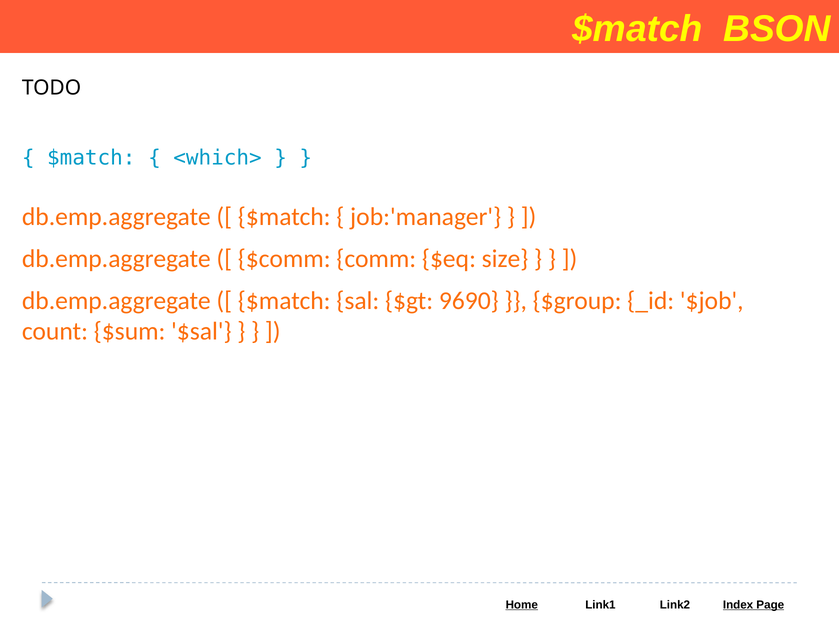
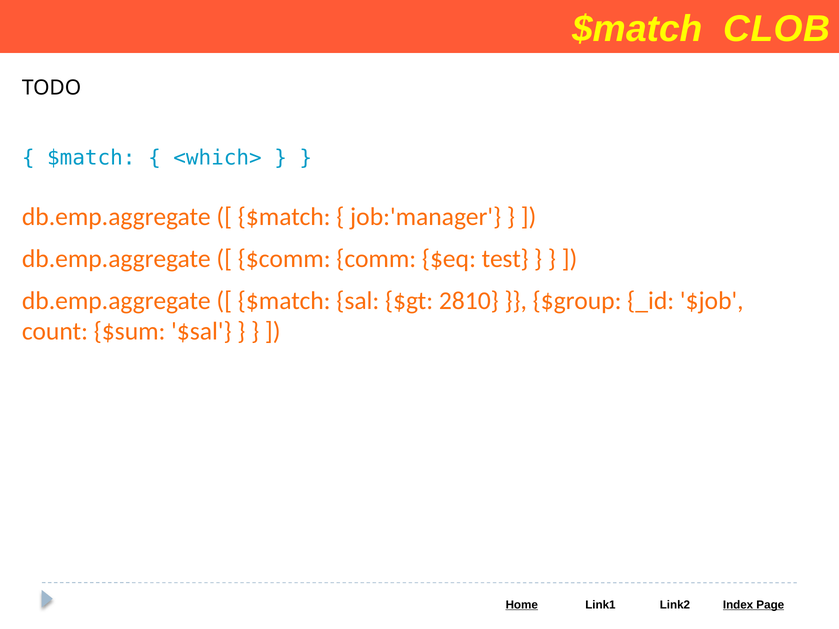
BSON: BSON -> CLOB (777, 29)
size: size -> test (505, 259)
9690: 9690 -> 2810 (469, 301)
